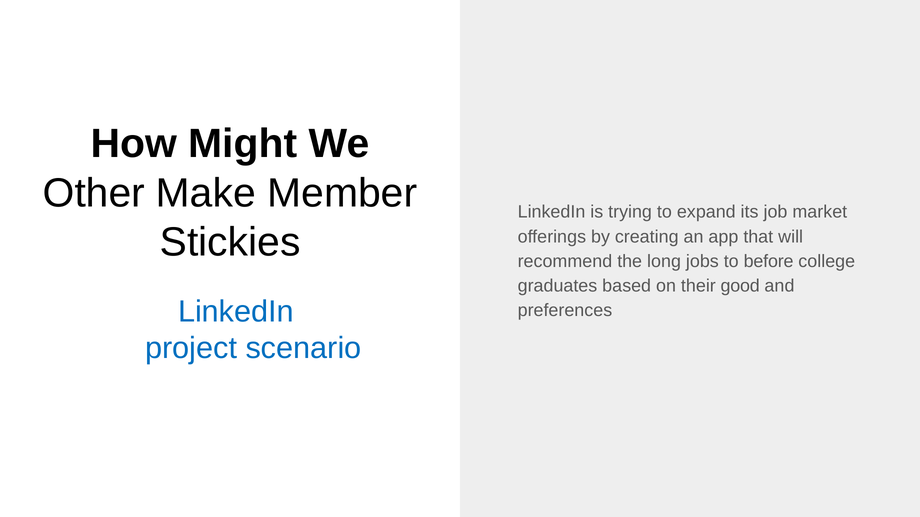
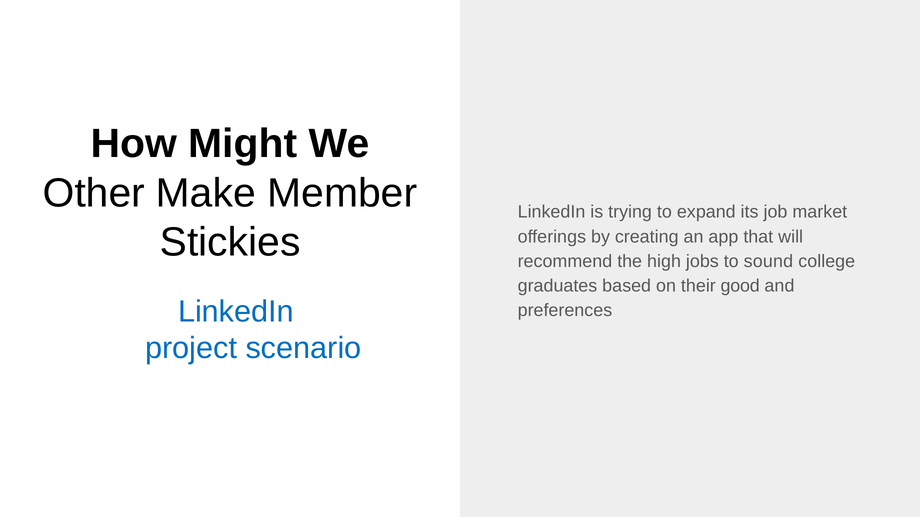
long: long -> high (664, 262)
before: before -> sound (768, 262)
